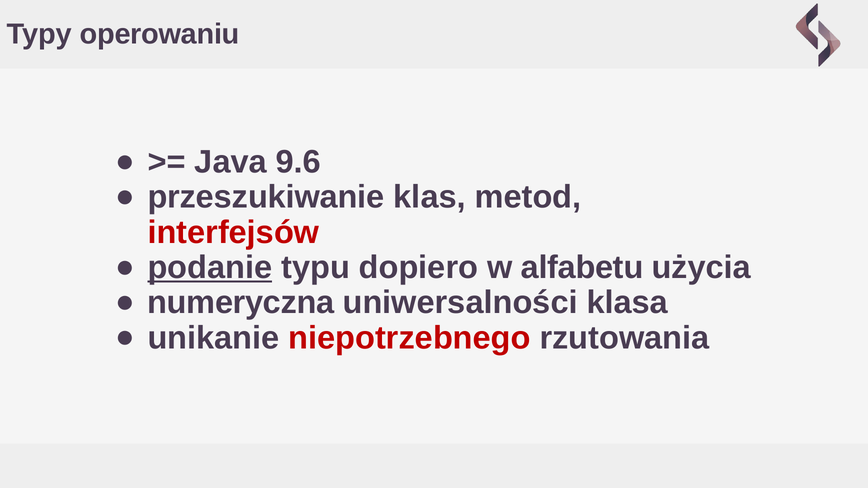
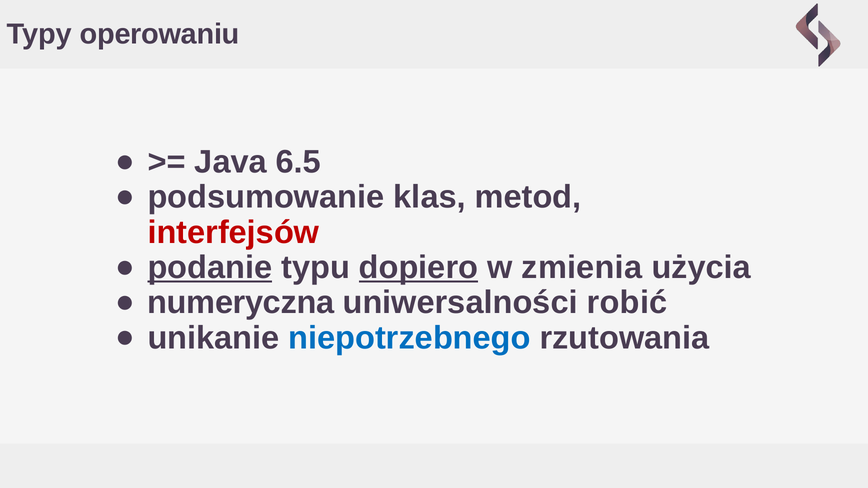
9.6: 9.6 -> 6.5 (298, 162)
przeszukiwanie: przeszukiwanie -> podsumowanie (266, 197)
dopiero underline: none -> present (419, 268)
alfabetu: alfabetu -> zmienia (582, 268)
klasa: klasa -> robić (627, 303)
niepotrzebnego colour: red -> blue (410, 338)
